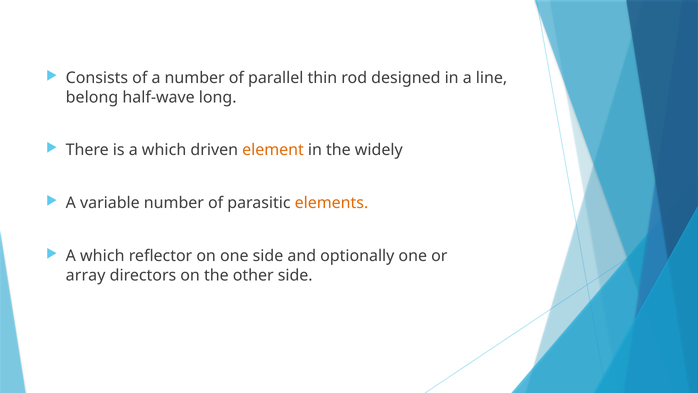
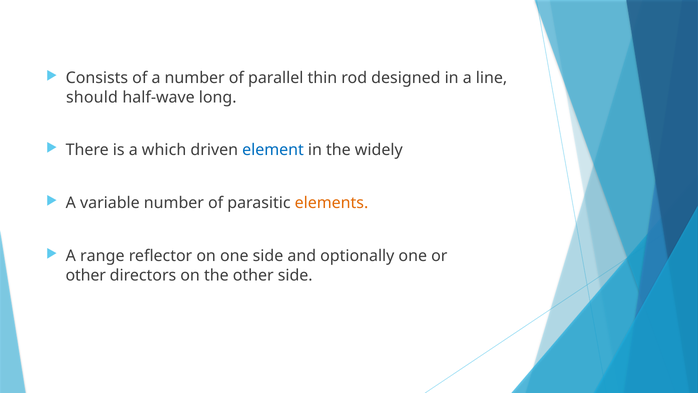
belong: belong -> should (92, 97)
element colour: orange -> blue (273, 150)
which: which -> range (102, 256)
array: array -> other (86, 275)
